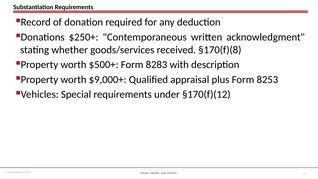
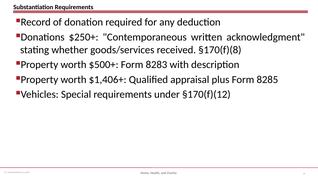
$9,000+: $9,000+ -> $1,406+ (108, 79)
8253: 8253 -> 8285 (267, 79)
